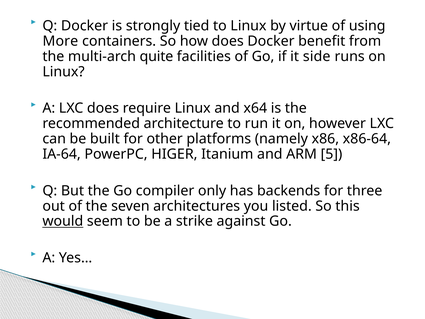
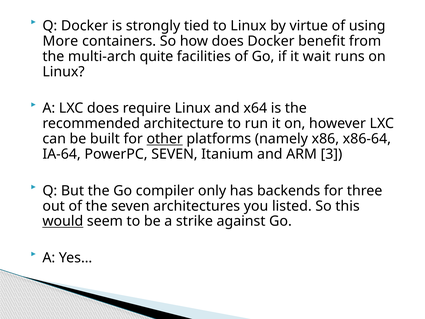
side: side -> wait (317, 56)
other underline: none -> present (165, 139)
PowerPC HIGER: HIGER -> SEVEN (174, 154)
5: 5 -> 3 (331, 154)
